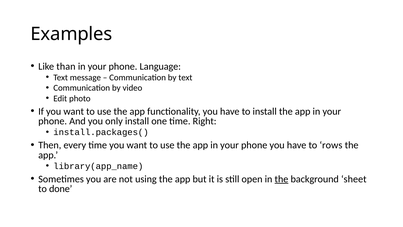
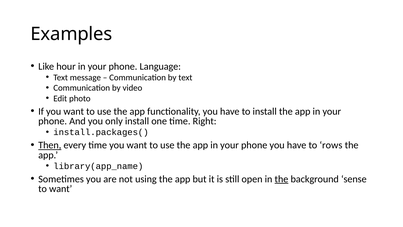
than: than -> hour (66, 66)
Then underline: none -> present (50, 145)
sheet: sheet -> sense (354, 179)
to done: done -> want (61, 189)
